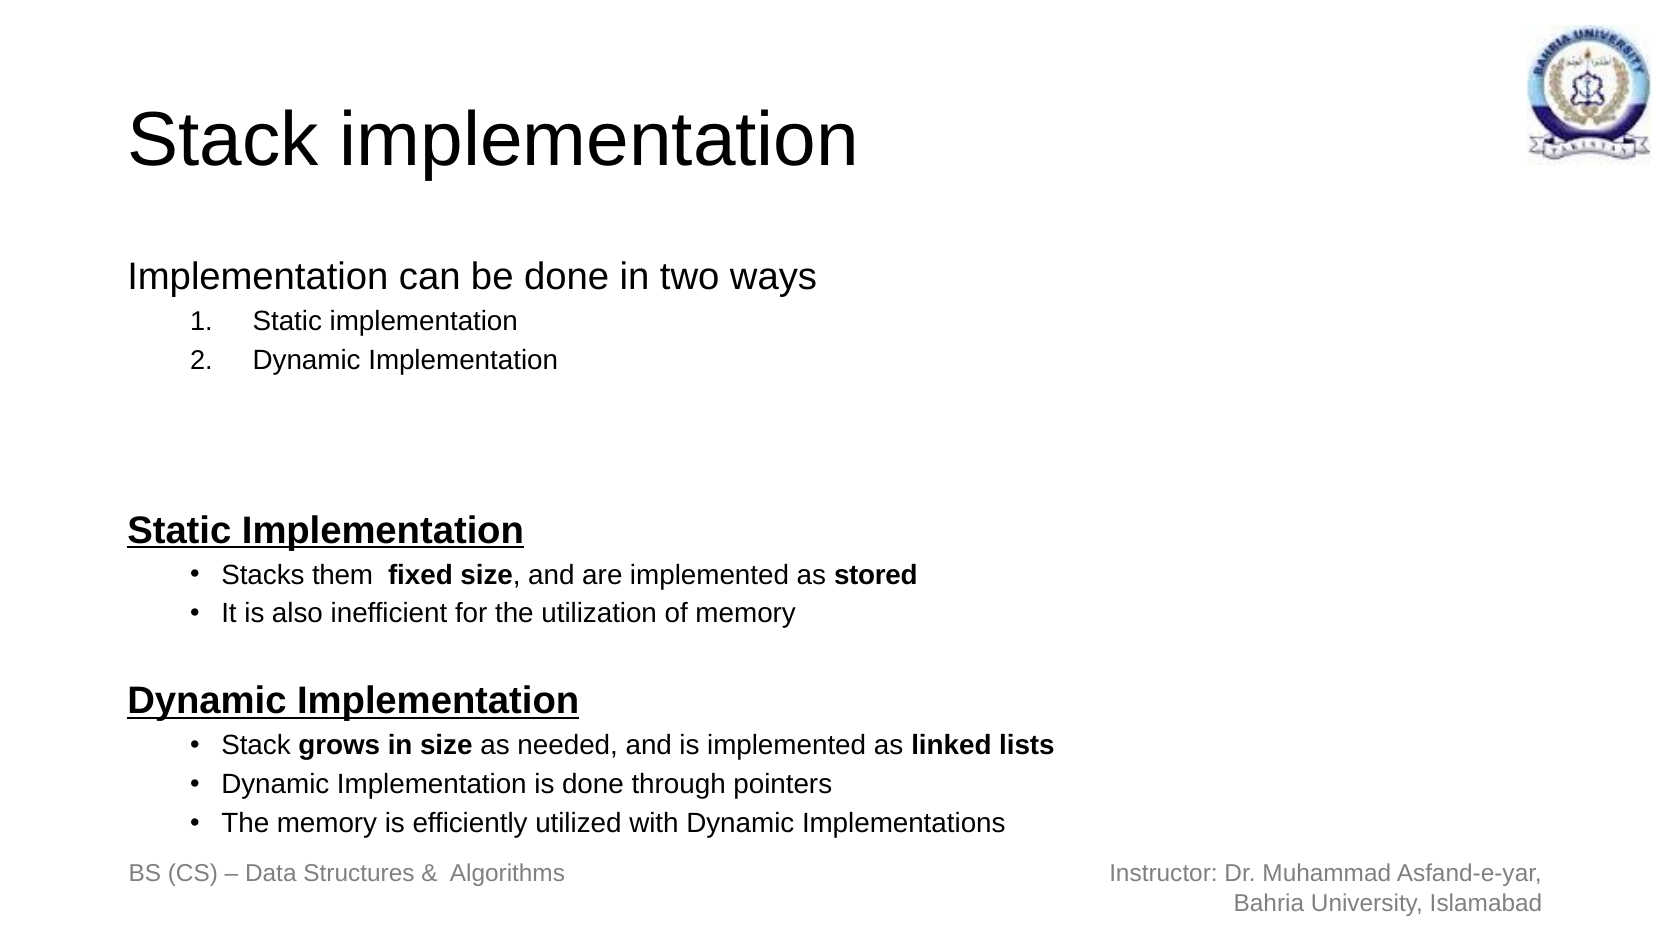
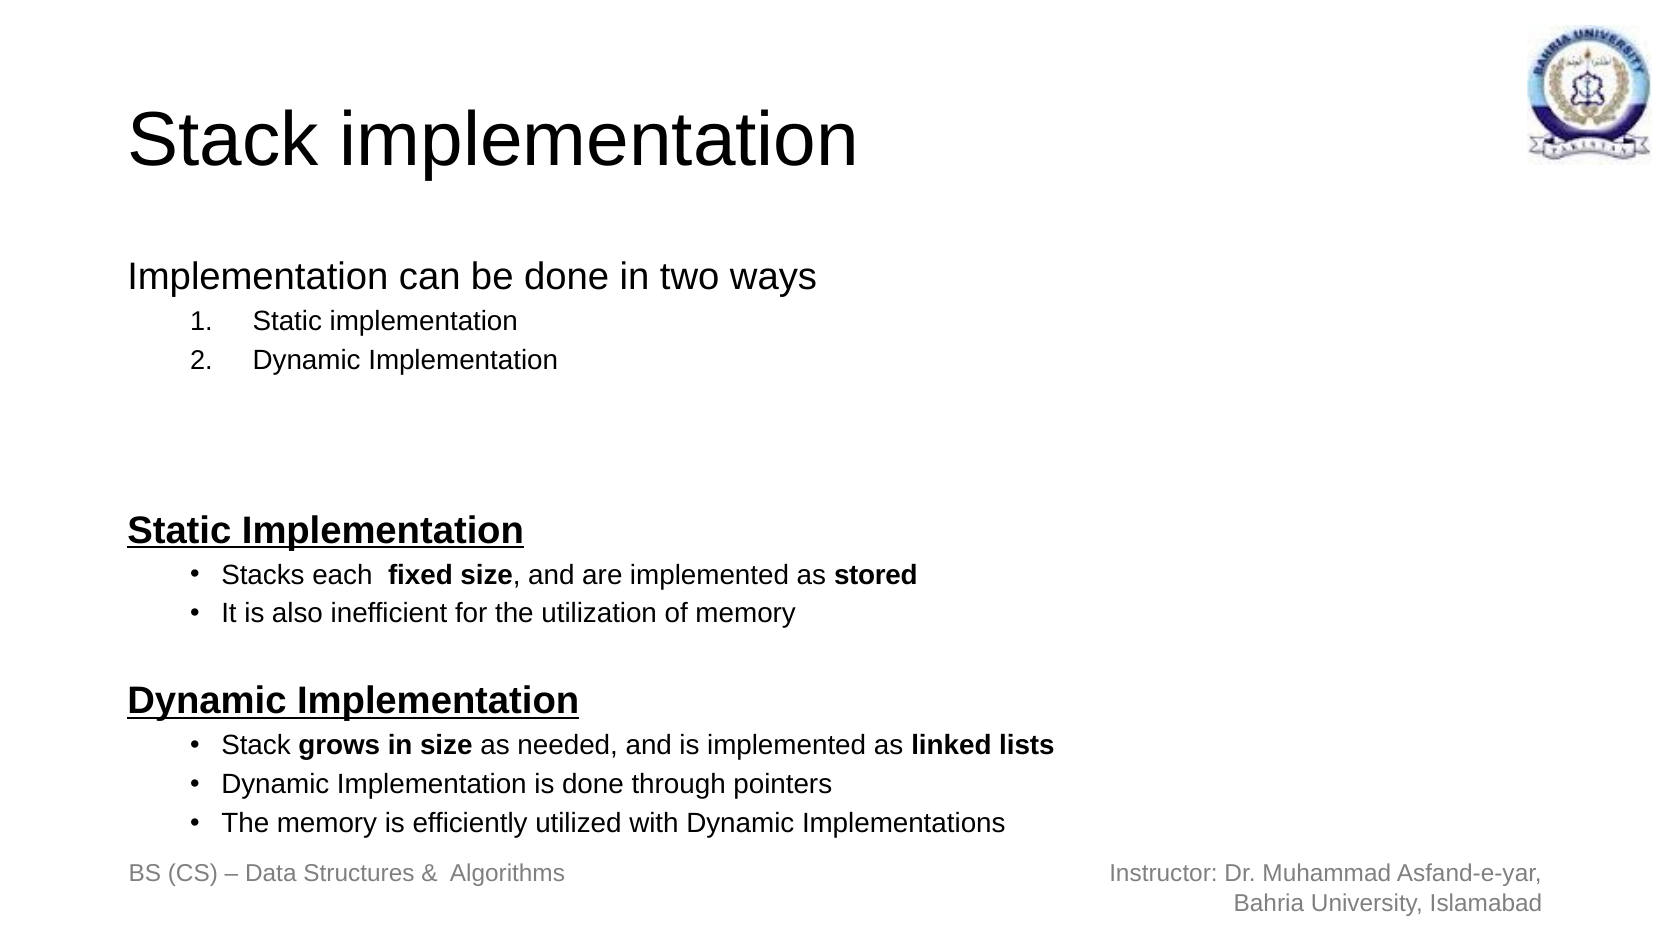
them: them -> each (342, 575)
